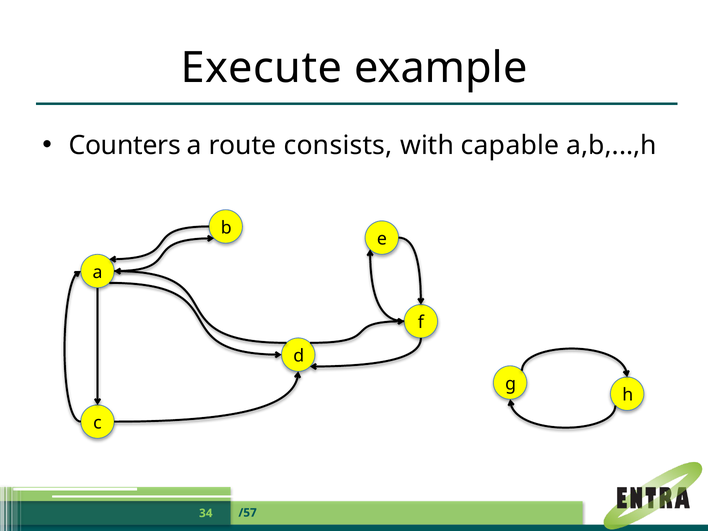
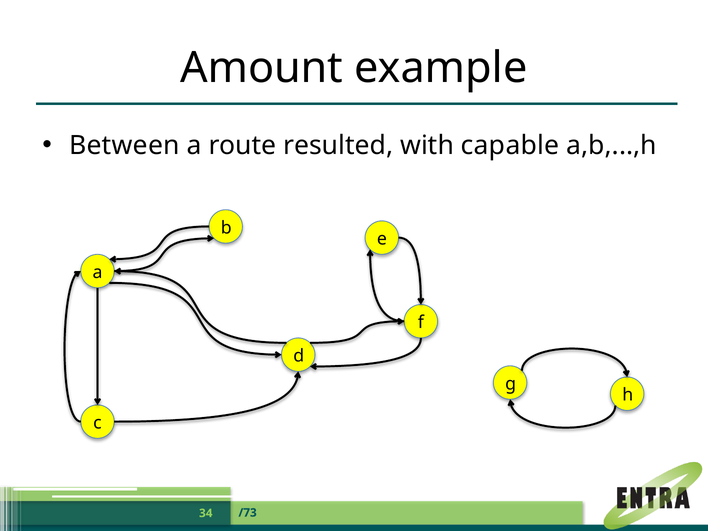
Execute: Execute -> Amount (262, 68)
Counters: Counters -> Between (124, 145)
consists: consists -> resulted (338, 145)
/57: /57 -> /73 (248, 513)
